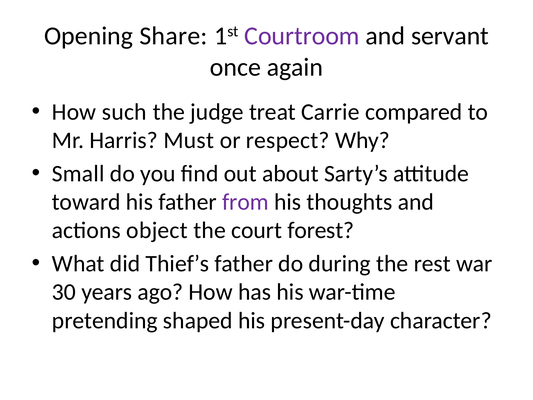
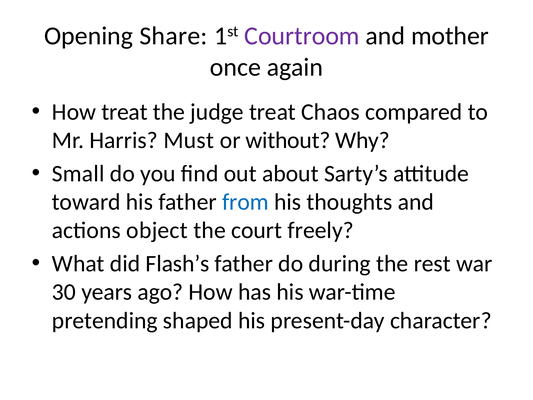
servant: servant -> mother (450, 36)
How such: such -> treat (125, 112)
Carrie: Carrie -> Chaos (330, 112)
respect: respect -> without (288, 140)
from colour: purple -> blue (245, 202)
forest: forest -> freely (321, 230)
Thief’s: Thief’s -> Flash’s (178, 263)
